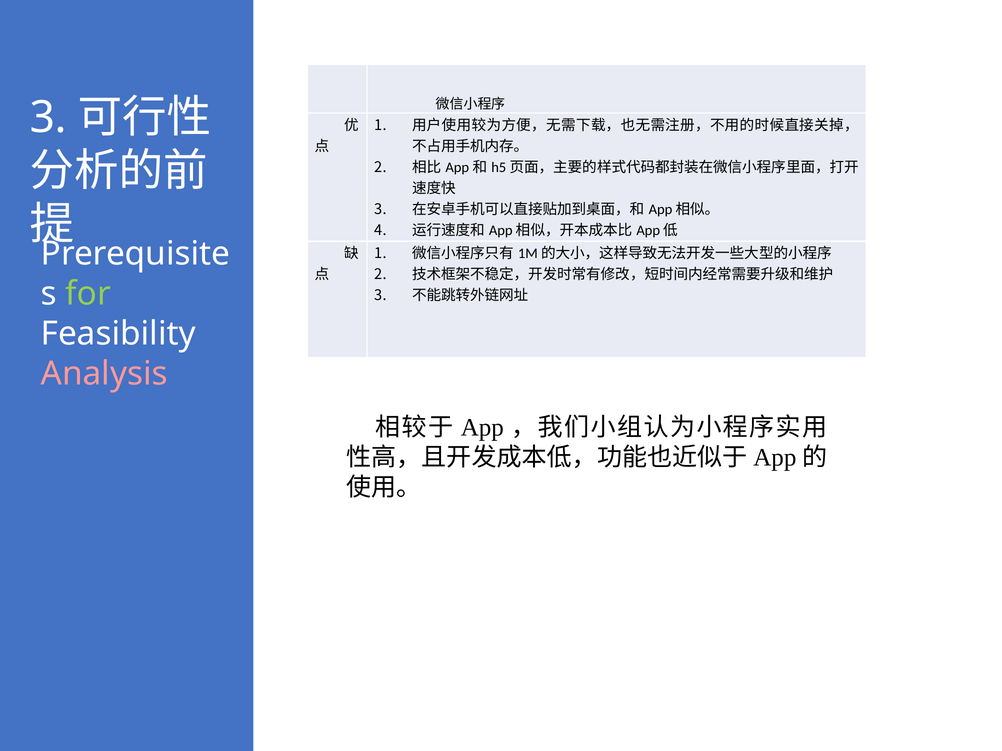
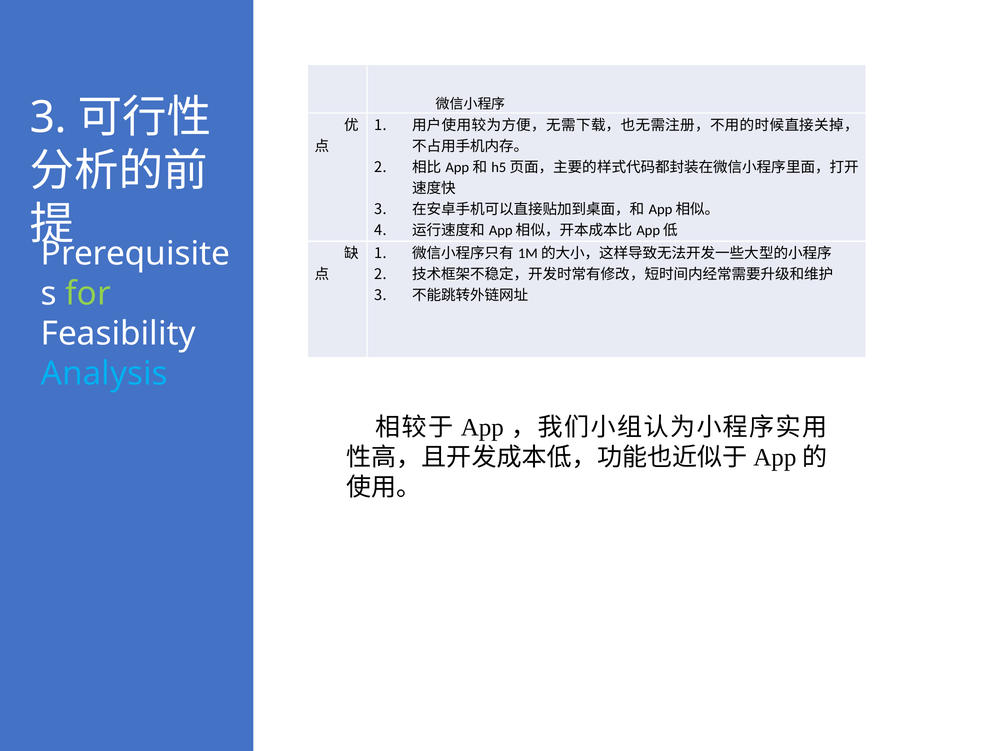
Analysis colour: pink -> light blue (104, 374)
